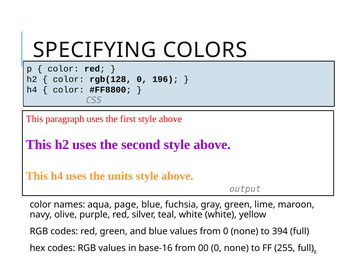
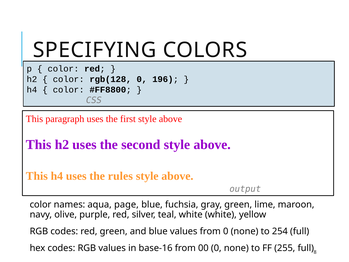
units: units -> rules (120, 176)
394: 394 -> 254 (280, 231)
